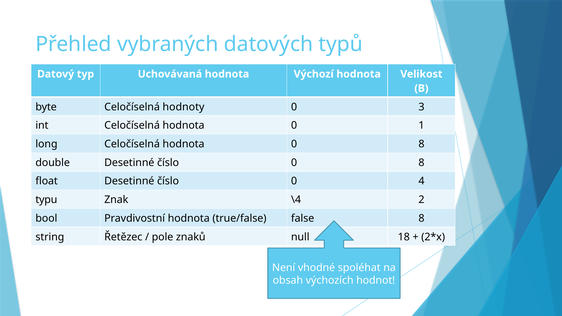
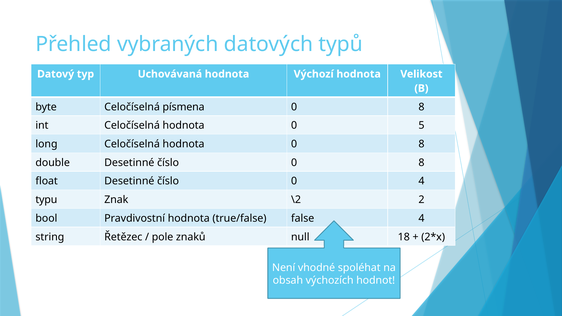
hodnoty: hodnoty -> písmena (184, 107)
3: 3 -> 8 (421, 107)
1: 1 -> 5 (421, 126)
\4: \4 -> \2 (296, 200)
8: 8 -> 4 (421, 218)
